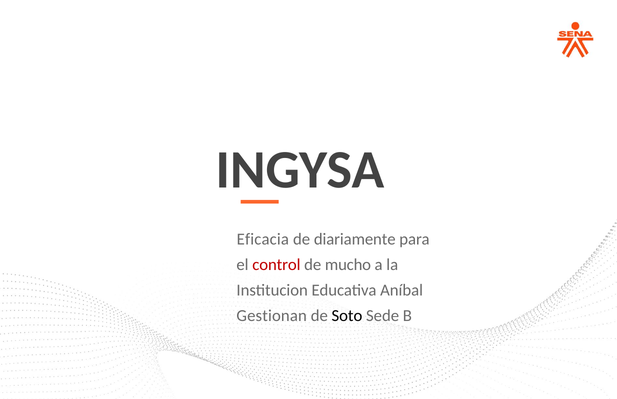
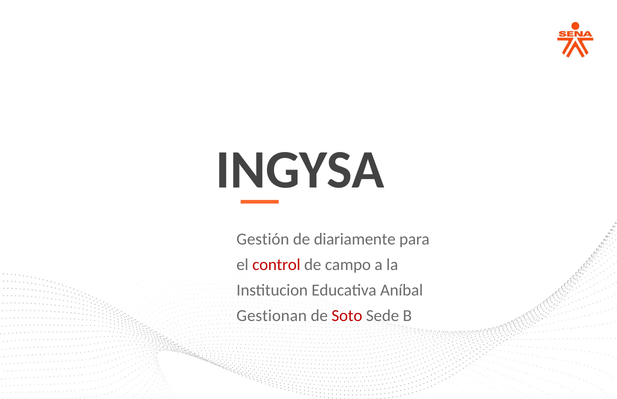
Eficacia: Eficacia -> Gestión (263, 239)
mucho: mucho -> campo (348, 265)
Soto colour: black -> red (347, 315)
